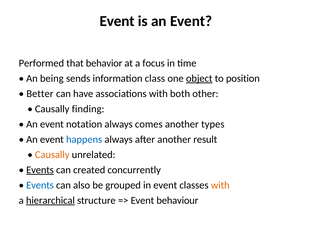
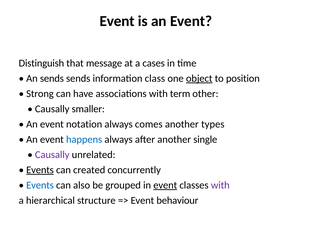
Performed: Performed -> Distinguish (41, 63)
behavior: behavior -> message (104, 63)
focus: focus -> cases (154, 63)
An being: being -> sends (52, 78)
Better: Better -> Strong (40, 94)
both: both -> term (180, 94)
finding: finding -> smaller (88, 109)
result: result -> single (205, 139)
Causally colour: orange -> purple (52, 155)
event underline: none -> present (165, 185)
with colour: orange -> purple (220, 185)
hierarchical underline: present -> none (50, 200)
